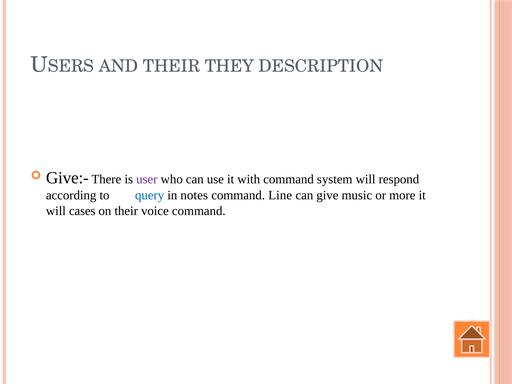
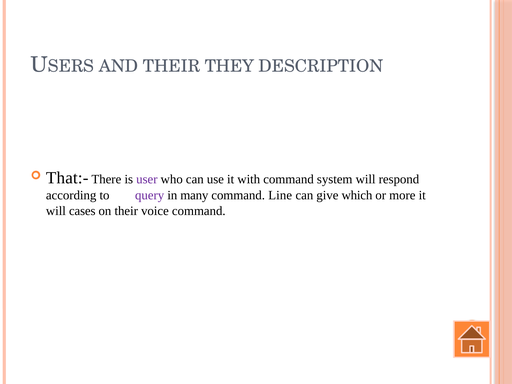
Give:-: Give:- -> That:- (67, 178)
query colour: blue -> purple (150, 195)
notes: notes -> many (194, 195)
music: music -> which (357, 195)
